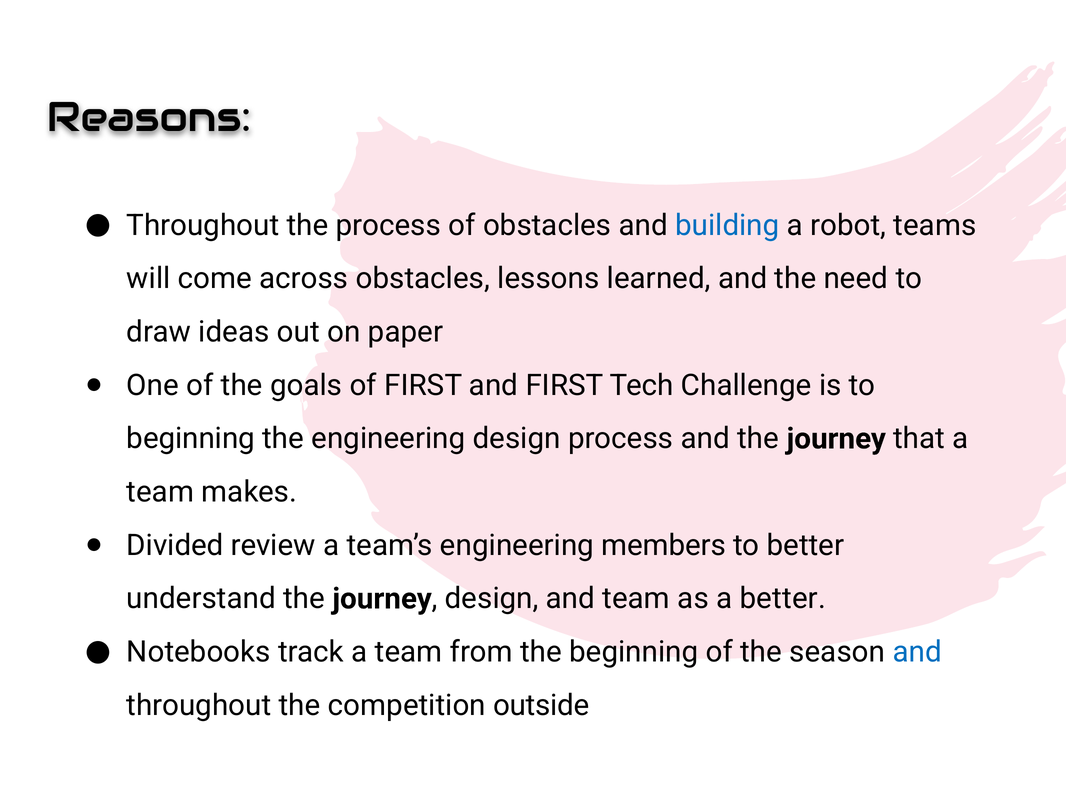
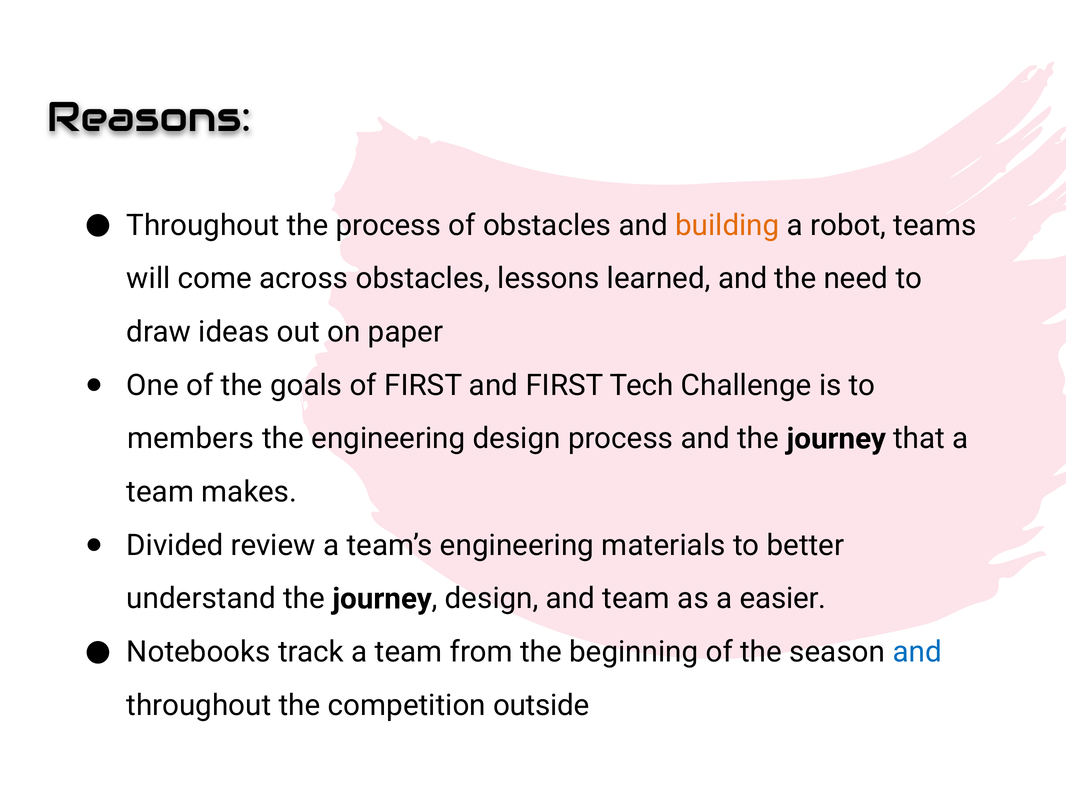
building colour: blue -> orange (727, 225)
beginning: beginning -> members (191, 438)
members: members -> materials (664, 545)
a better: better -> easier (783, 598)
